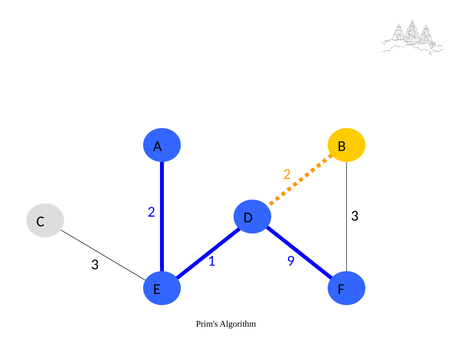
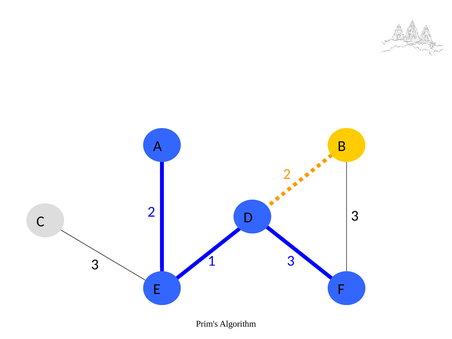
1 9: 9 -> 3 (291, 261)
